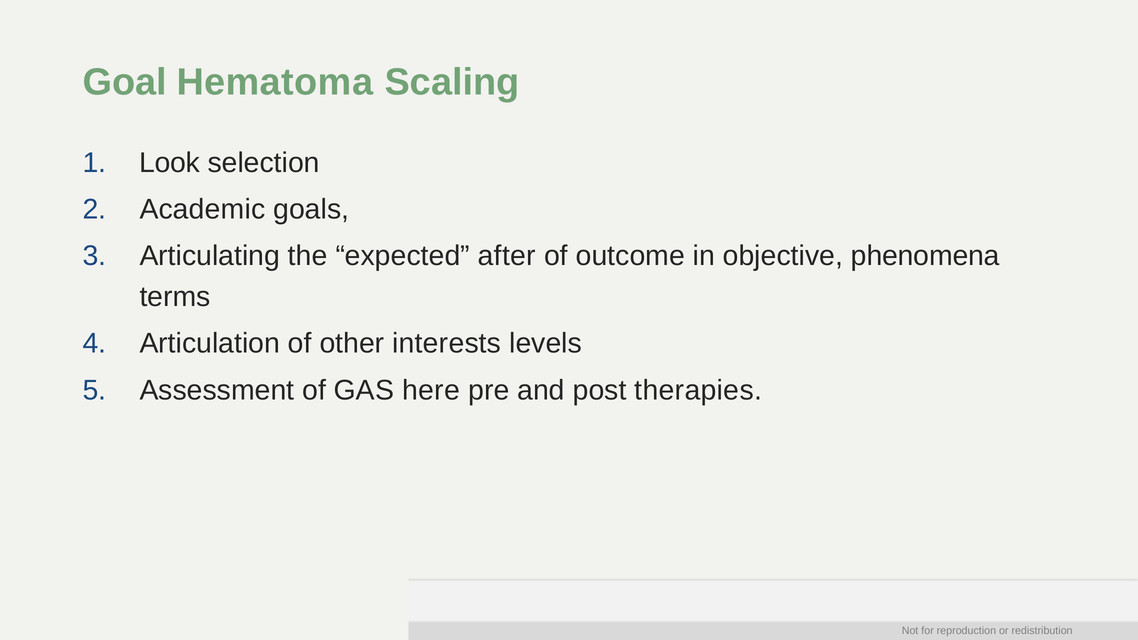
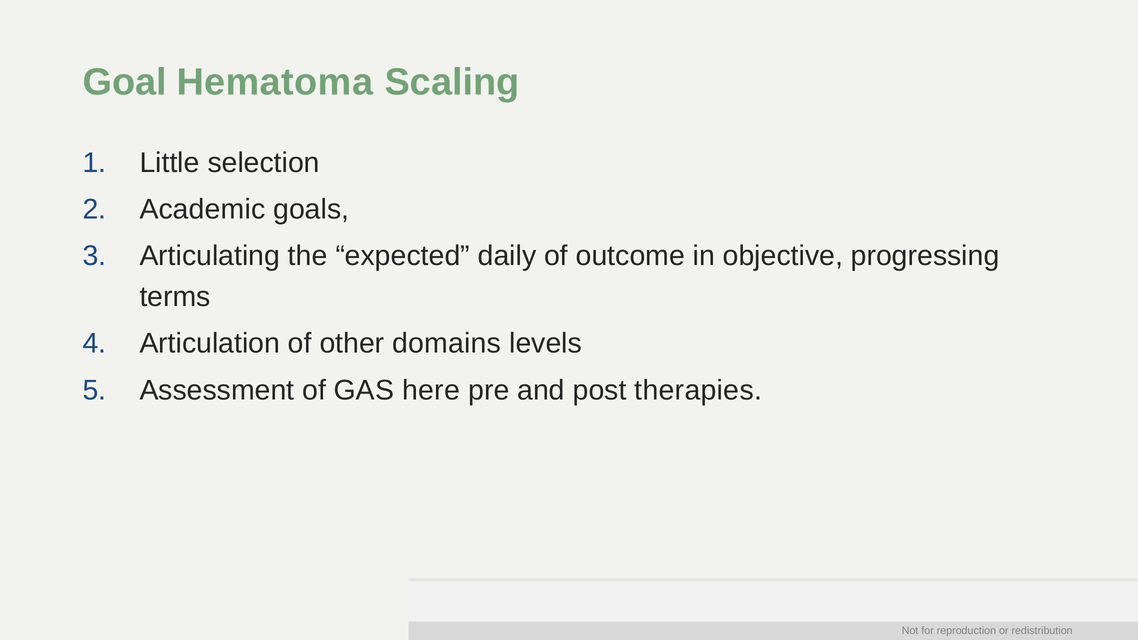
Look: Look -> Little (170, 163)
after: after -> daily (507, 256)
phenomena: phenomena -> progressing (925, 256)
interests: interests -> domains (447, 344)
